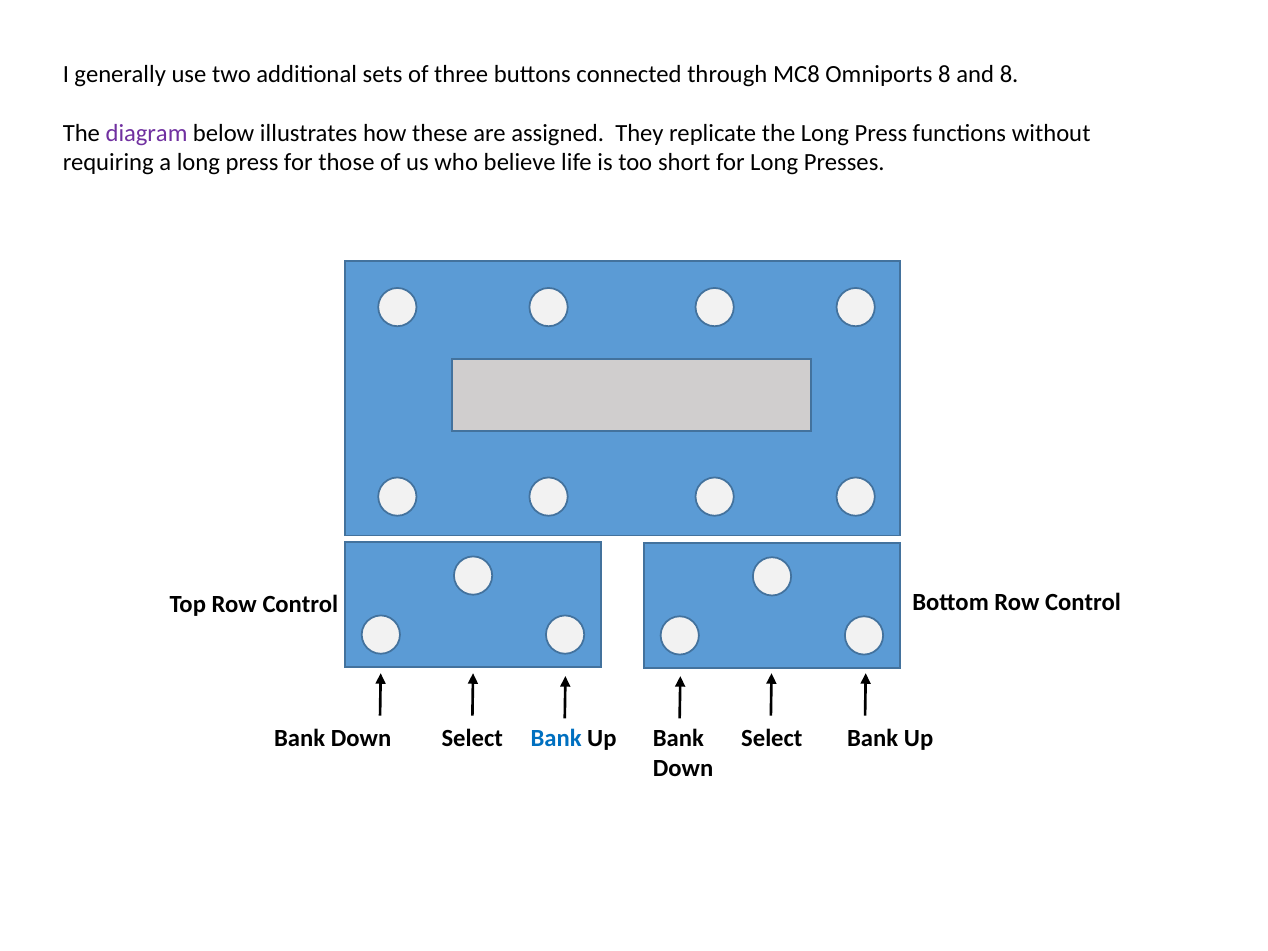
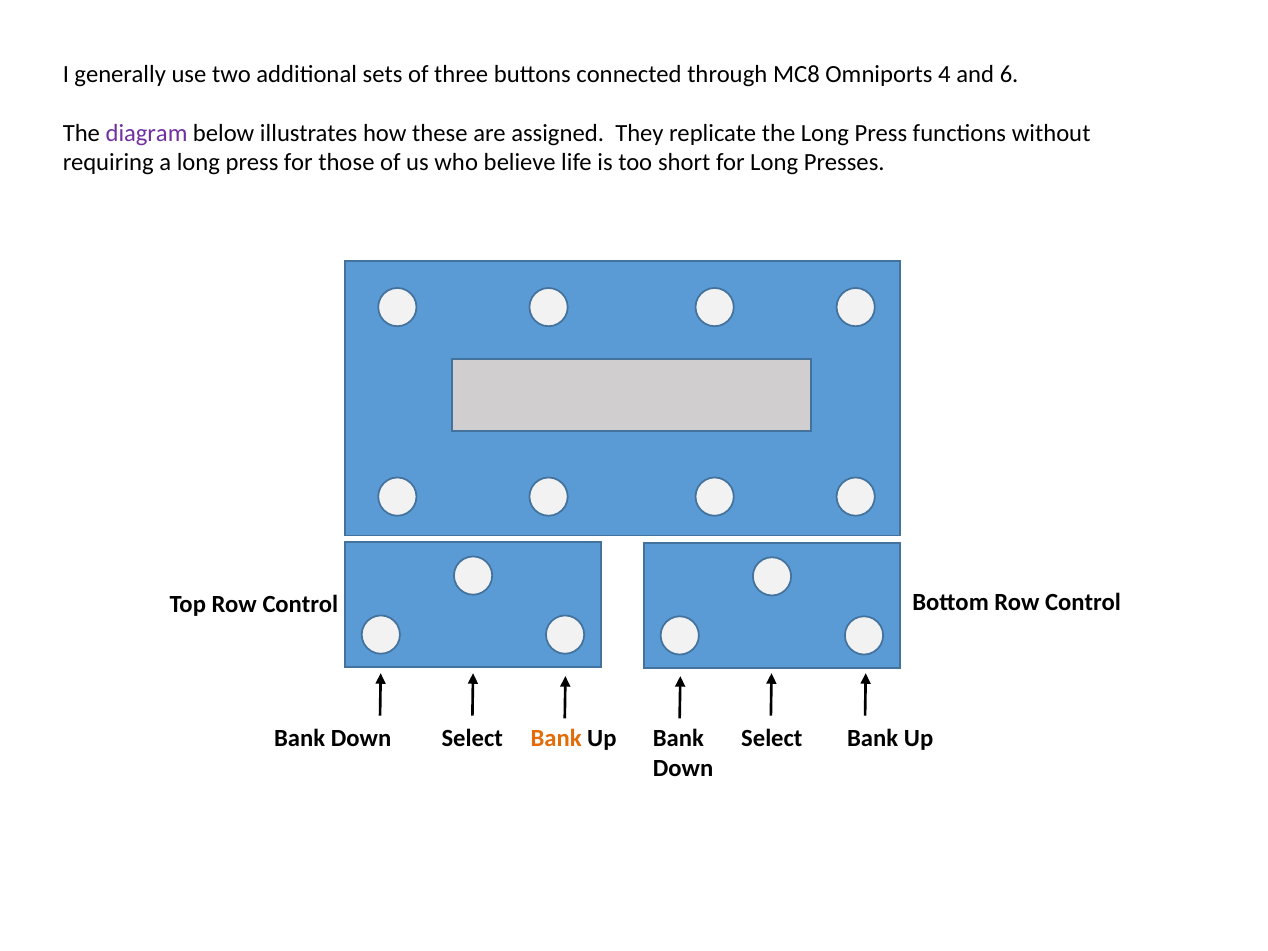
Omniports 8: 8 -> 4 (944, 74)
and 8: 8 -> 6 (1009, 74)
Bank colour: blue -> orange (556, 738)
